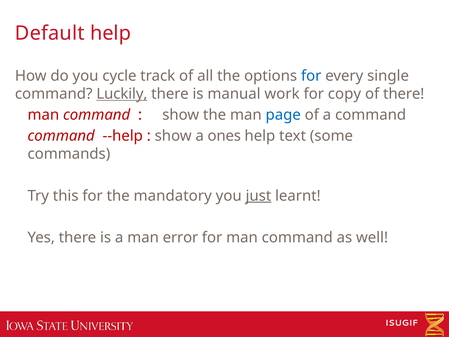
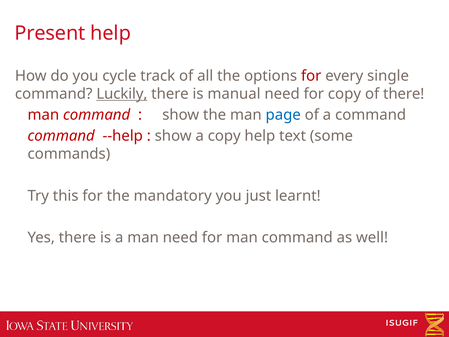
Default: Default -> Present (50, 33)
for colour: blue -> red (311, 76)
manual work: work -> need (282, 94)
a ones: ones -> copy (224, 136)
just underline: present -> none (258, 196)
man error: error -> need (180, 237)
